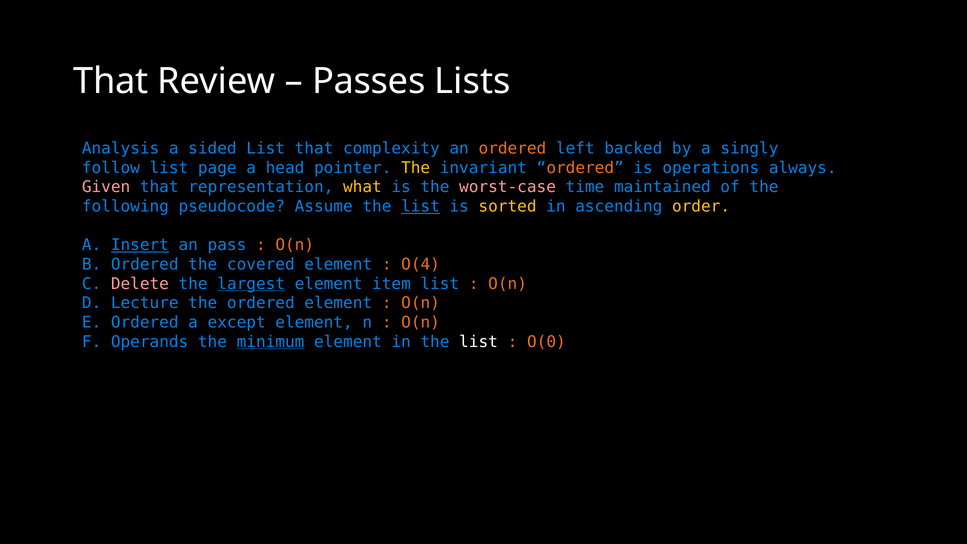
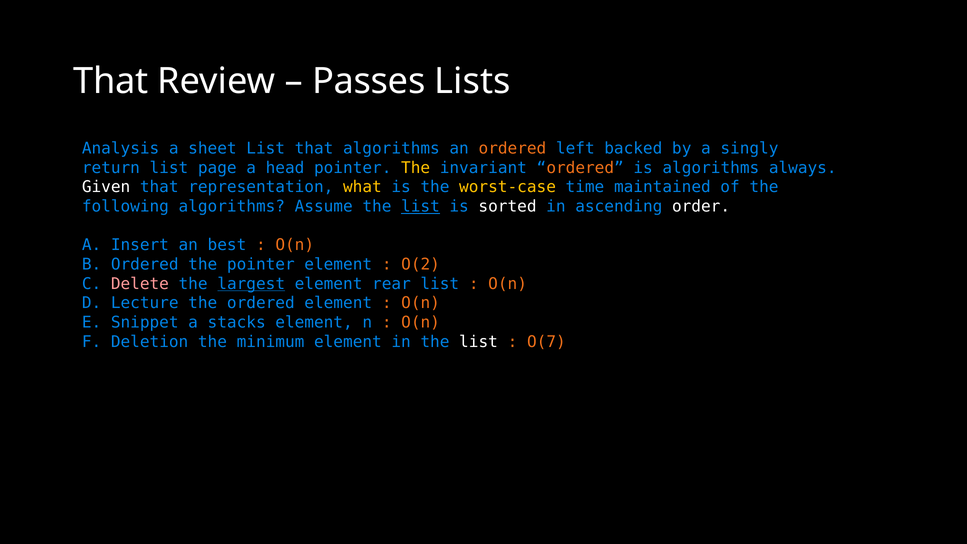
sided: sided -> sheet (212, 148)
that complexity: complexity -> algorithms (391, 148)
follow: follow -> return (111, 168)
is operations: operations -> algorithms (711, 168)
Given colour: pink -> white (106, 187)
worst-case colour: pink -> yellow (508, 187)
following pseudocode: pseudocode -> algorithms (232, 206)
sorted colour: yellow -> white (508, 206)
order colour: yellow -> white (701, 206)
Insert underline: present -> none (140, 245)
pass: pass -> best (227, 245)
the covered: covered -> pointer (261, 264)
O(4: O(4 -> O(2 (421, 264)
item: item -> rear (391, 284)
E Ordered: Ordered -> Snippet (145, 322)
except: except -> stacks (237, 322)
Operands: Operands -> Deletion (150, 342)
minimum underline: present -> none (271, 342)
O(0: O(0 -> O(7 (546, 342)
